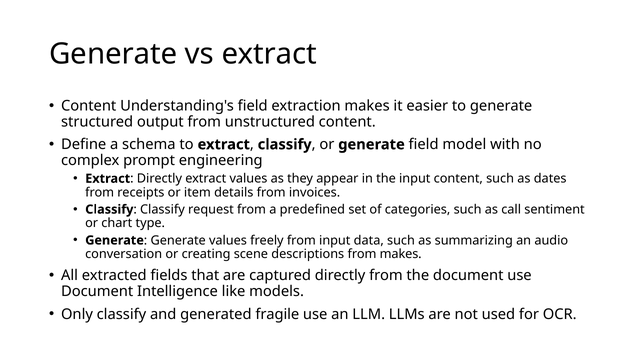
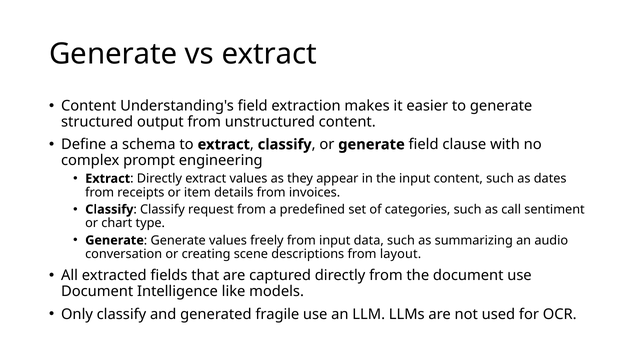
model: model -> clause (464, 144)
from makes: makes -> layout (401, 254)
